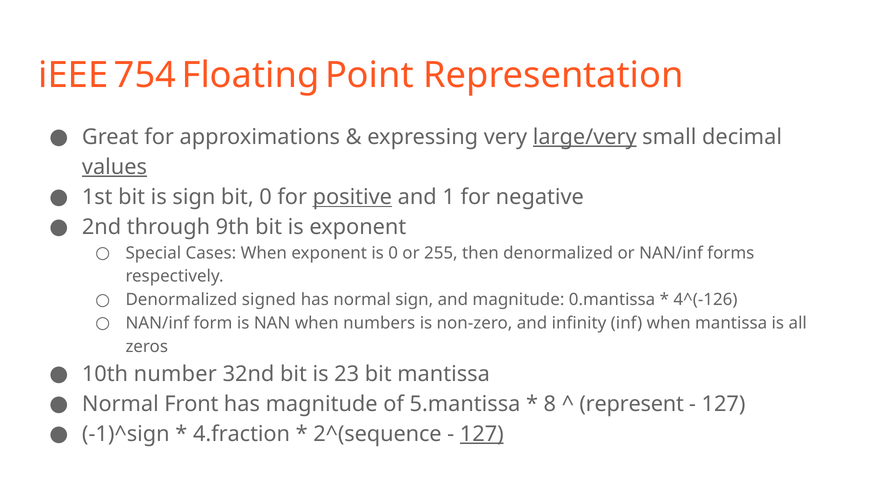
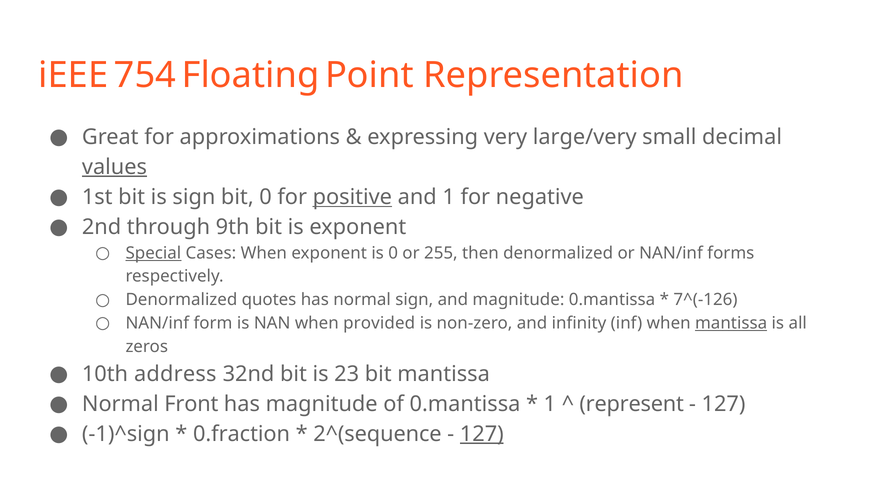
large/very underline: present -> none (585, 137)
Special underline: none -> present (153, 253)
signed: signed -> quotes (269, 300)
4^(-126: 4^(-126 -> 7^(-126 (705, 300)
numbers: numbers -> provided (379, 323)
mantissa underline: none -> present (731, 323)
number: number -> address (175, 374)
of 5.mantissa: 5.mantissa -> 0.mantissa (465, 404)
8: 8 -> 1 (550, 404)
4.fraction: 4.fraction -> 0.fraction (242, 434)
